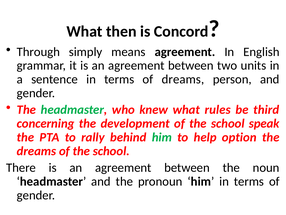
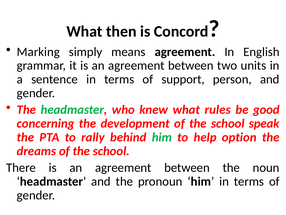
Through: Through -> Marking (38, 52)
of dreams: dreams -> support (183, 79)
third: third -> good (266, 109)
